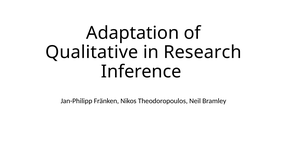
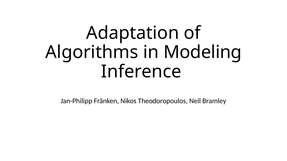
Qualitative: Qualitative -> Algorithms (92, 52)
Research: Research -> Modeling (203, 52)
